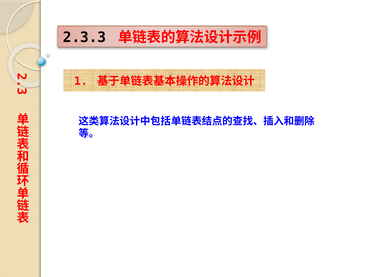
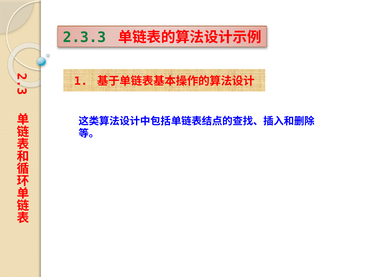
2.3.3 colour: black -> green (84, 37)
